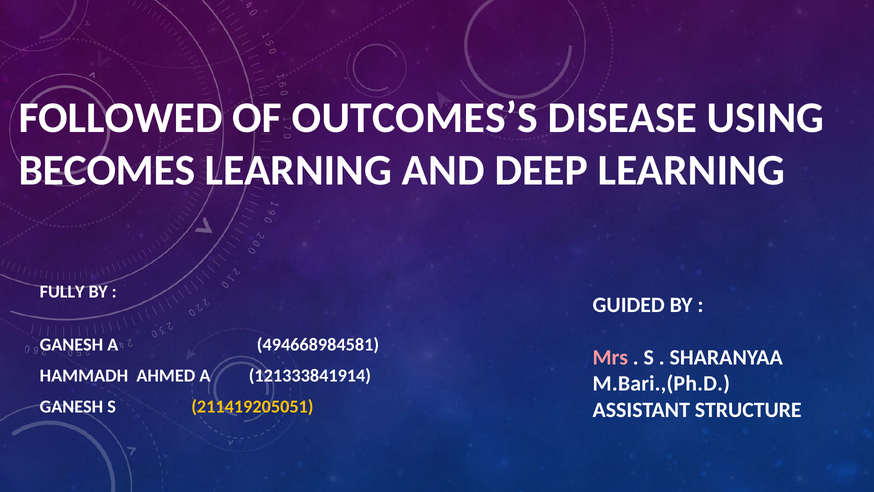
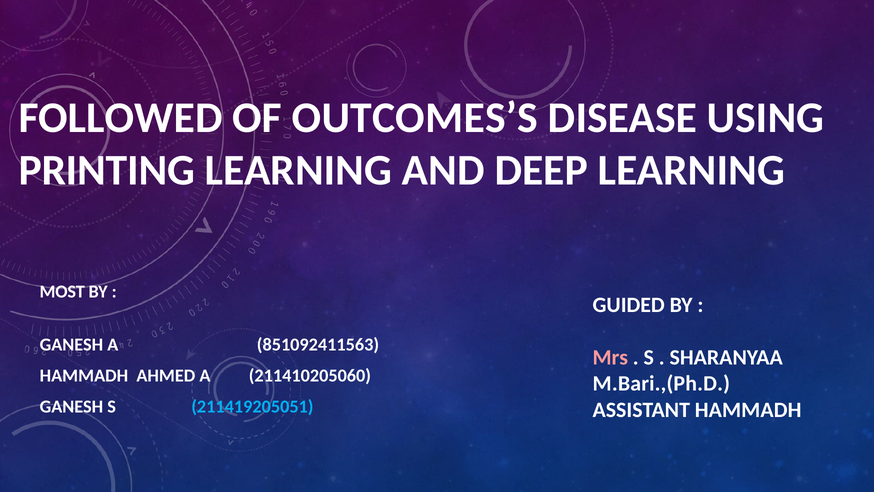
BECOMES: BECOMES -> PRINTING (107, 170)
FULLY: FULLY -> MOST (62, 291)
494668984581: 494668984581 -> 851092411563 (318, 344)
121333841914: 121333841914 -> 211410205060 (310, 375)
211419205051 colour: yellow -> light blue (252, 406)
ASSISTANT STRUCTURE: STRUCTURE -> HAMMADH (748, 410)
